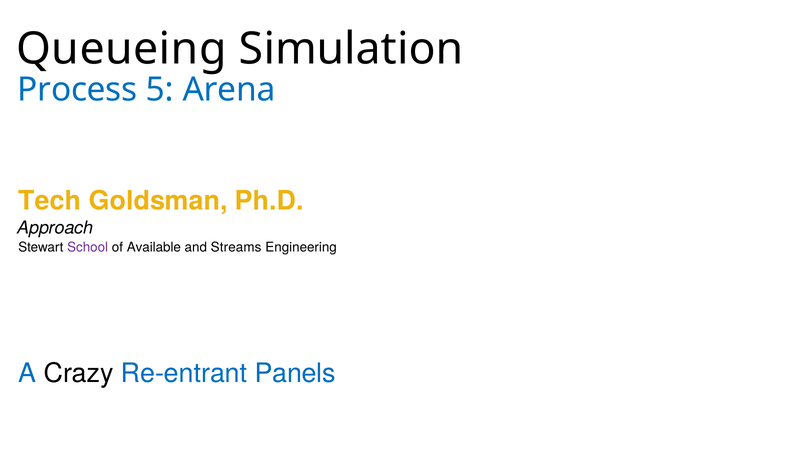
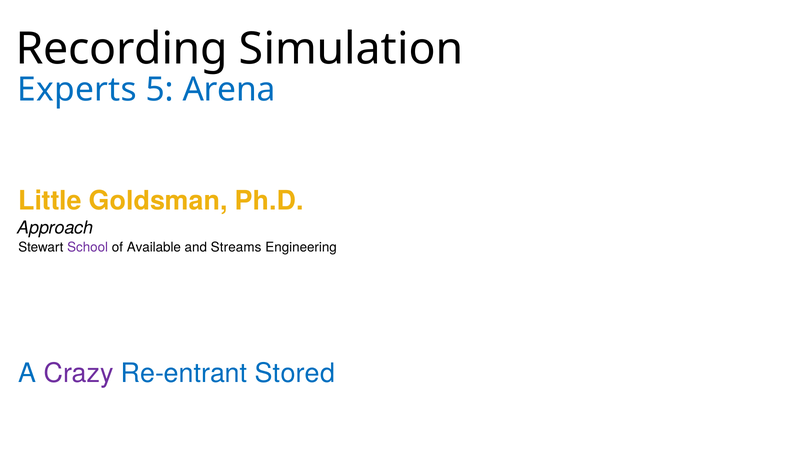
Queueing: Queueing -> Recording (122, 49)
Process: Process -> Experts (77, 90)
Tech: Tech -> Little (50, 201)
Crazy colour: black -> purple (79, 373)
Panels: Panels -> Stored (295, 373)
